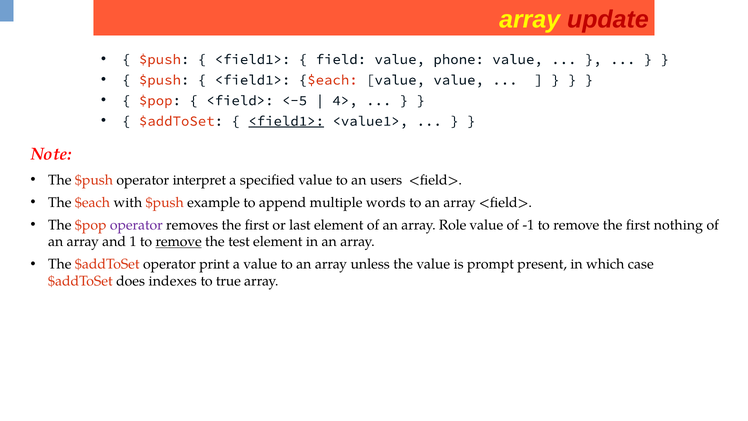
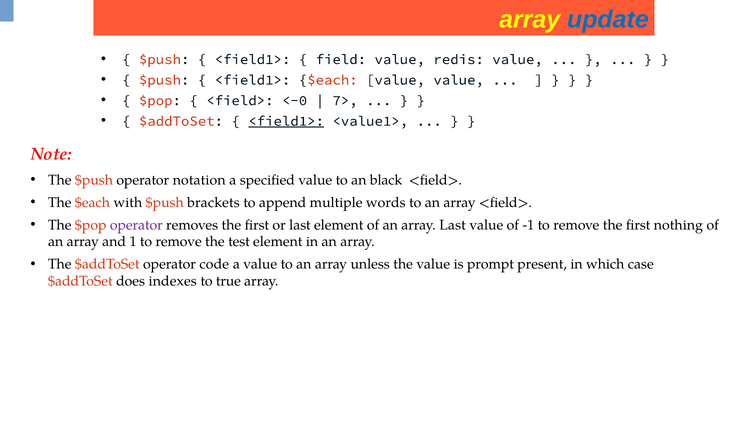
update colour: red -> blue (608, 19)
phone: phone -> redis (459, 59)
<-5: <-5 -> <-0 (295, 100)
4>: 4> -> 7> (345, 100)
interpret: interpret -> notation (199, 180)
users: users -> black (386, 180)
example: example -> brackets (213, 202)
array Role: Role -> Last (453, 225)
remove underline: present -> none (179, 242)
print: print -> code (214, 264)
